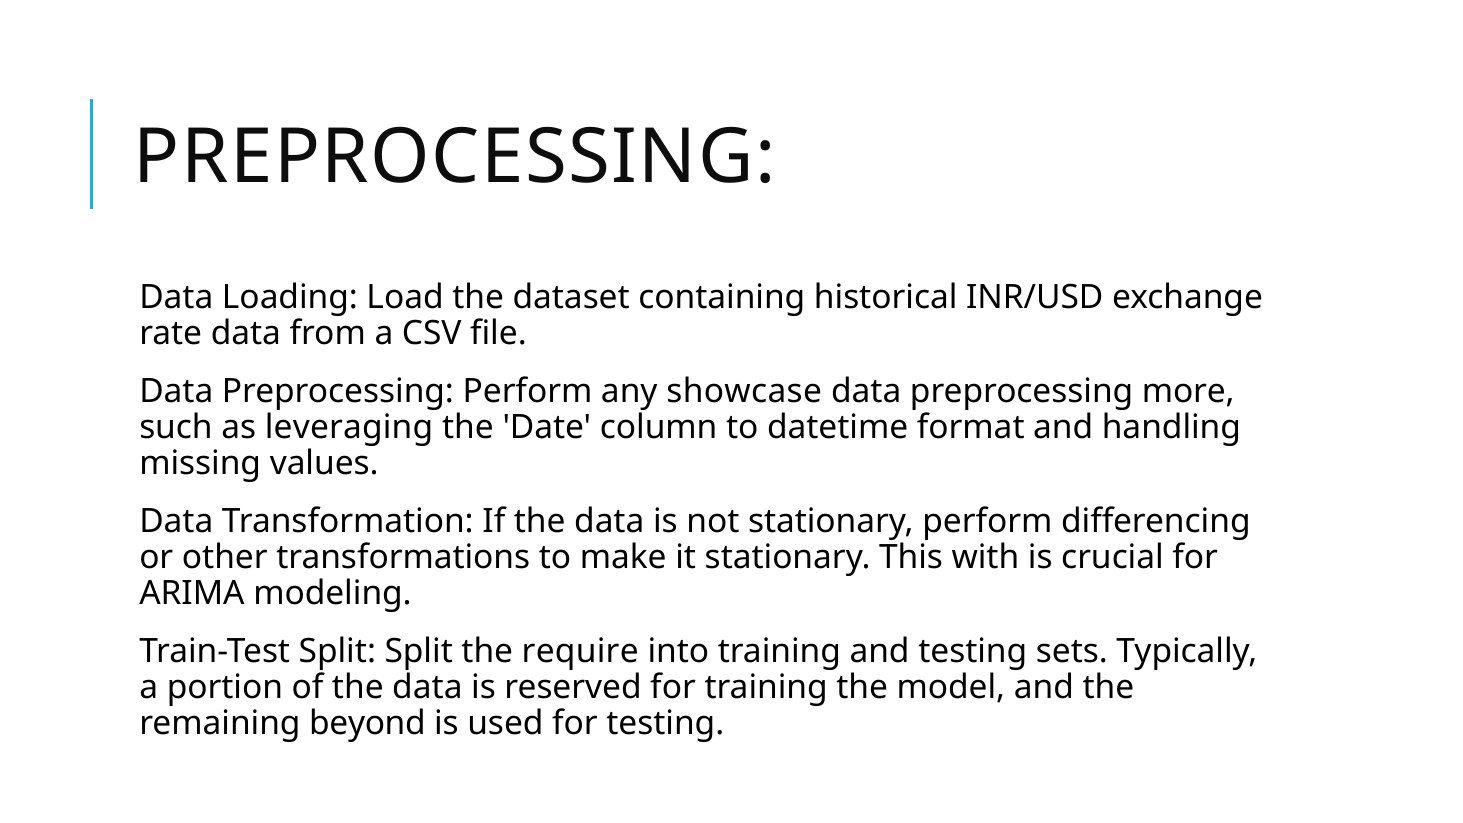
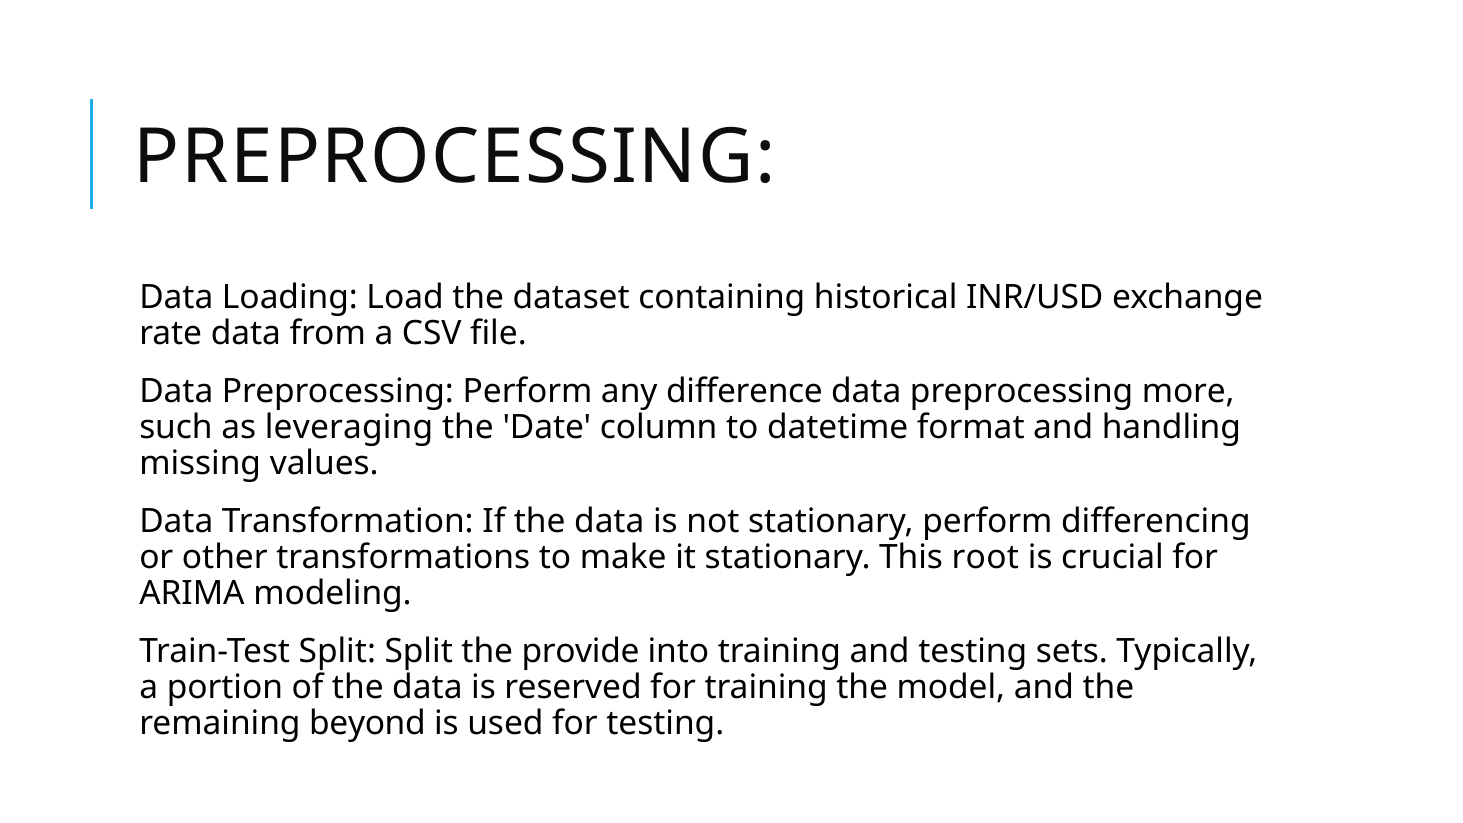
showcase: showcase -> difference (745, 391)
with: with -> root (985, 558)
require: require -> provide (580, 651)
